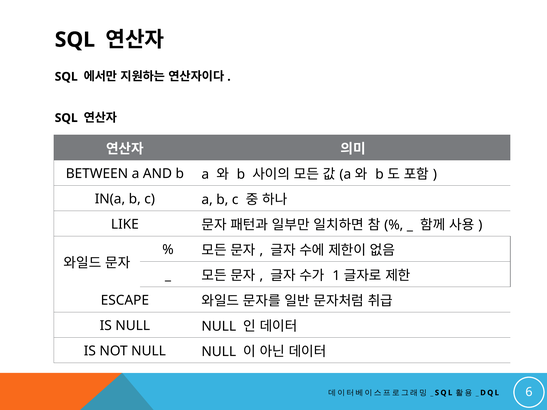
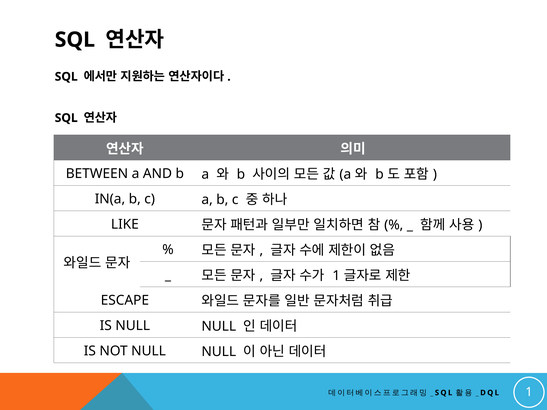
6: 6 -> 1 (529, 392)
